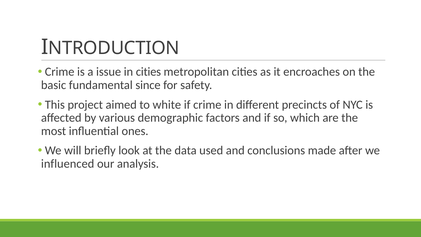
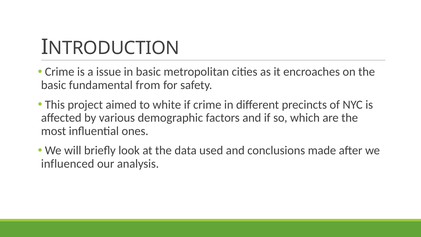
in cities: cities -> basic (148, 72)
since: since -> from (148, 85)
